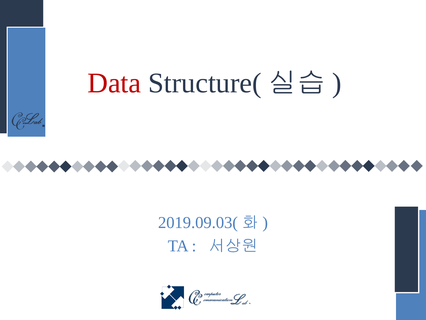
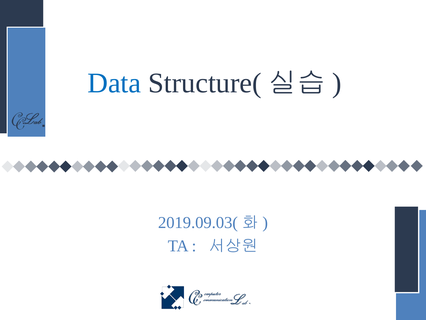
Data colour: red -> blue (114, 83)
